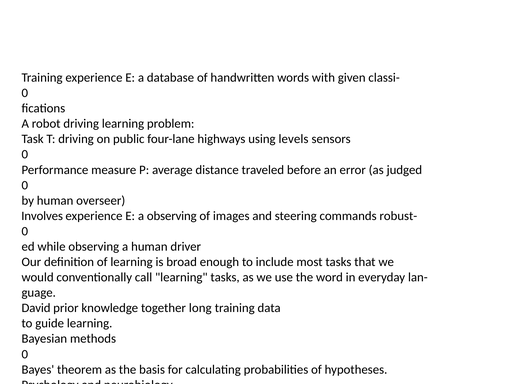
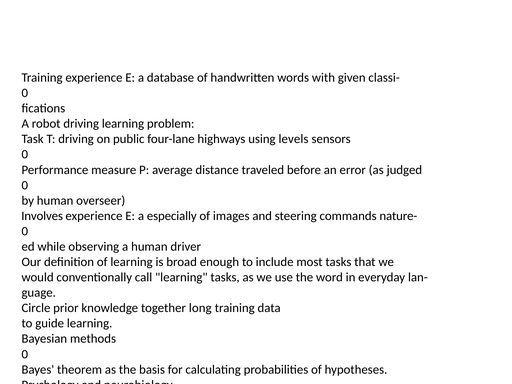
a observing: observing -> especially (172, 216)
robust-: robust- -> nature- (398, 216)
David: David -> Circle (36, 308)
